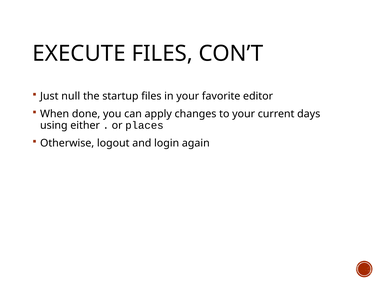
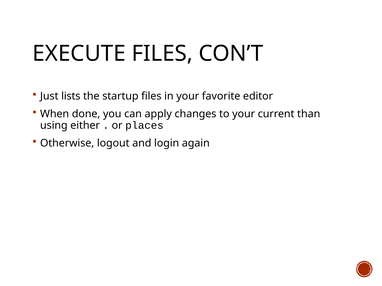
null: null -> lists (71, 96)
days: days -> than (309, 114)
